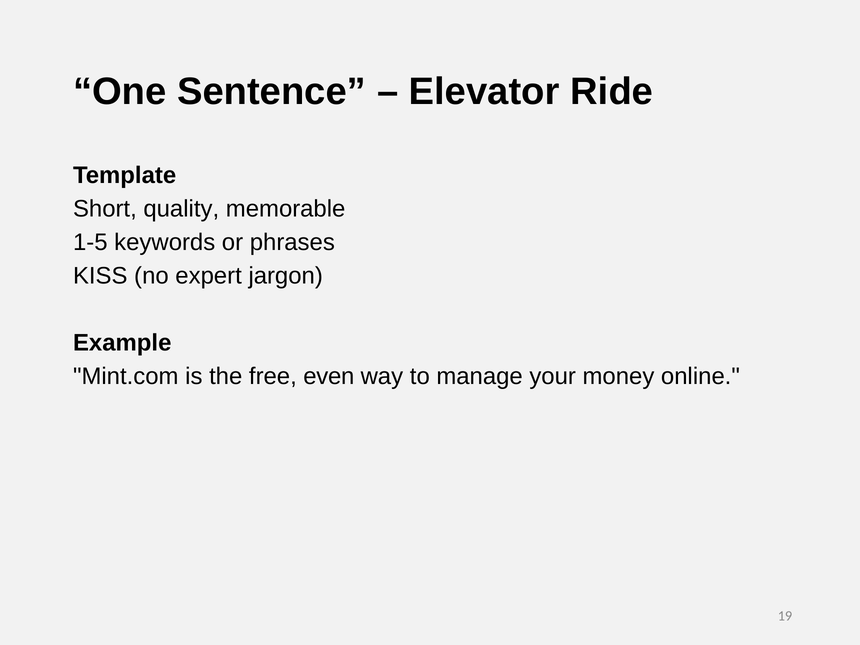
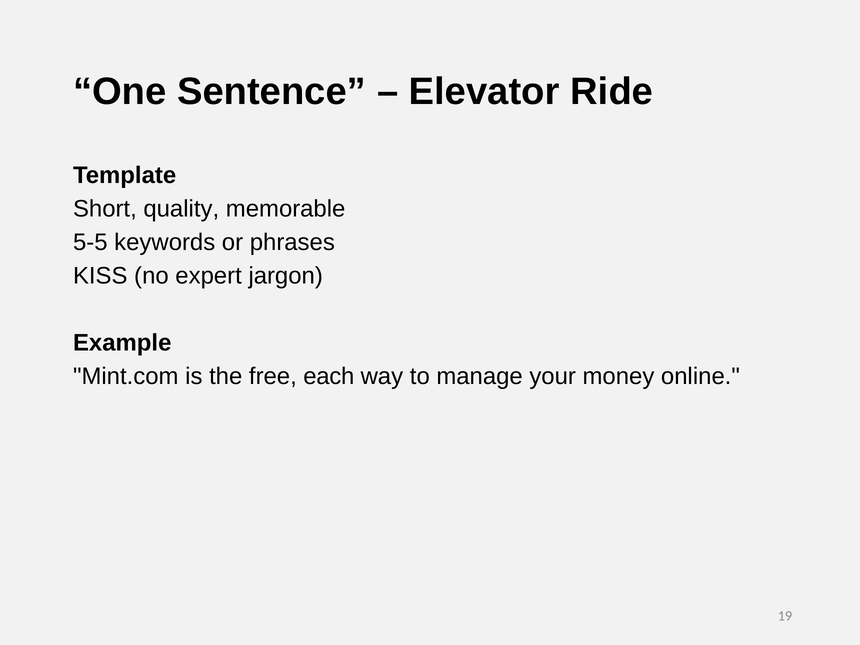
1-5: 1-5 -> 5-5 (90, 242)
even: even -> each (329, 376)
